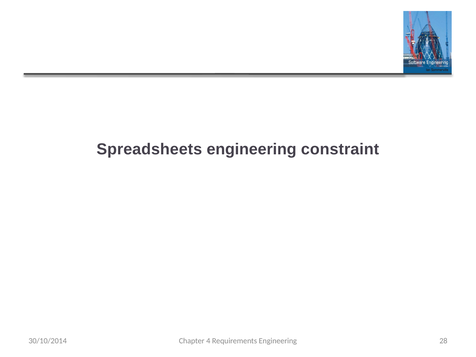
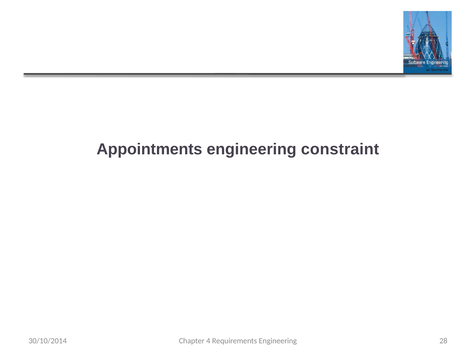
Spreadsheets: Spreadsheets -> Appointments (149, 149)
